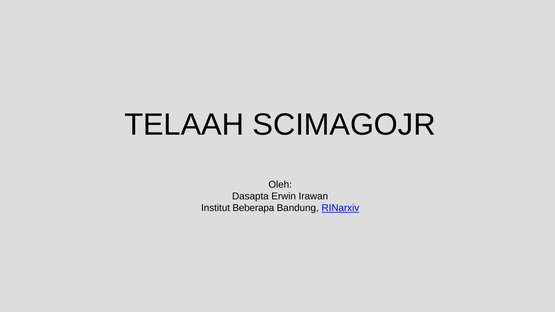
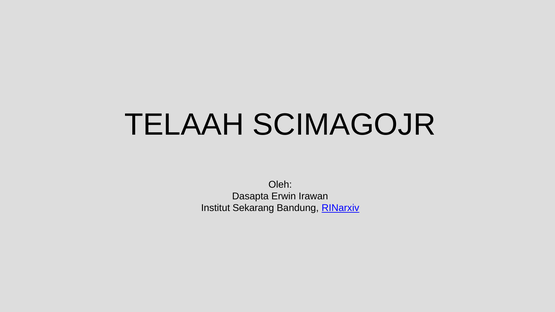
Beberapa: Beberapa -> Sekarang (253, 208)
